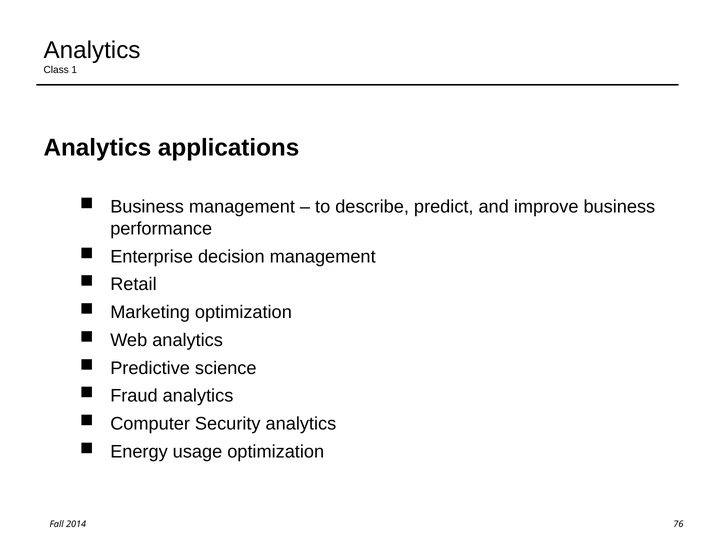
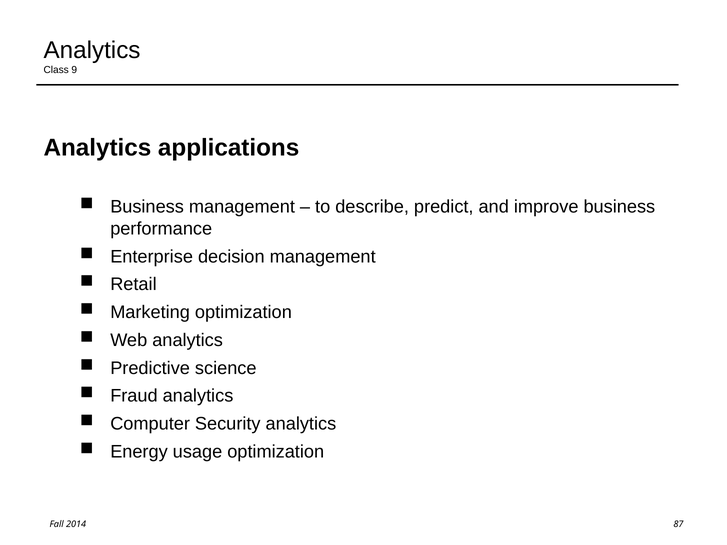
1: 1 -> 9 (74, 70)
76: 76 -> 87 (678, 525)
